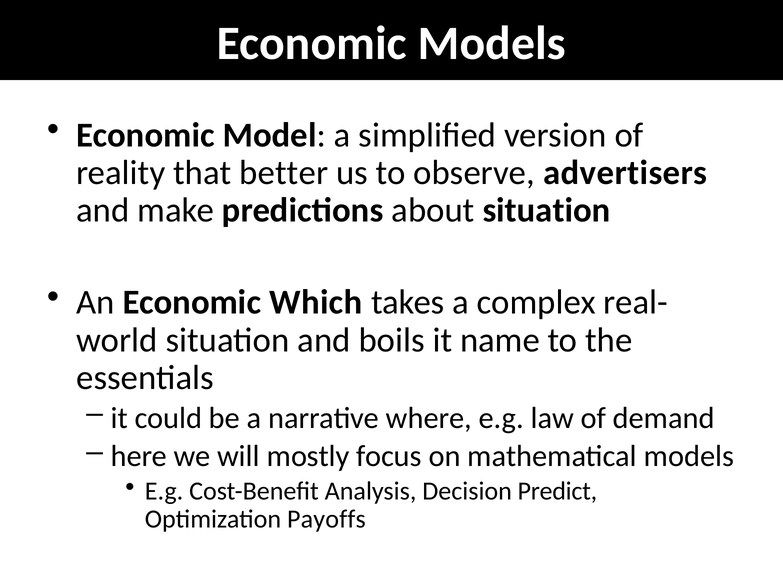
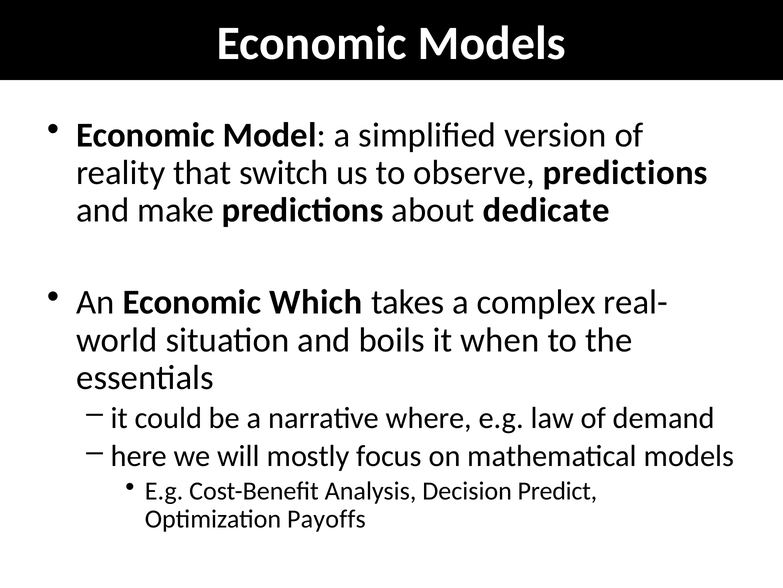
better: better -> switch (284, 173)
observe advertisers: advertisers -> predictions (625, 173)
about situation: situation -> dedicate (546, 210)
name: name -> when (500, 340)
